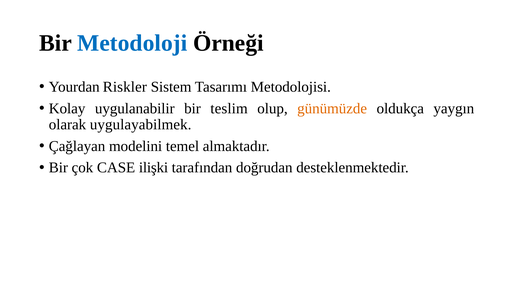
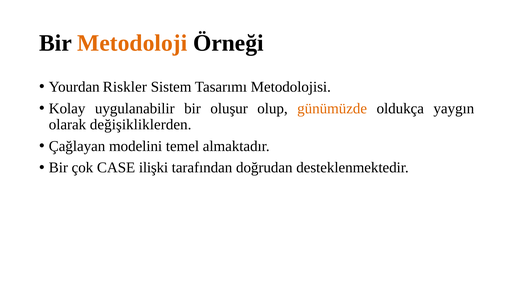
Metodoloji colour: blue -> orange (132, 43)
teslim: teslim -> oluşur (229, 108)
uygulayabilmek: uygulayabilmek -> değişikliklerden (141, 125)
